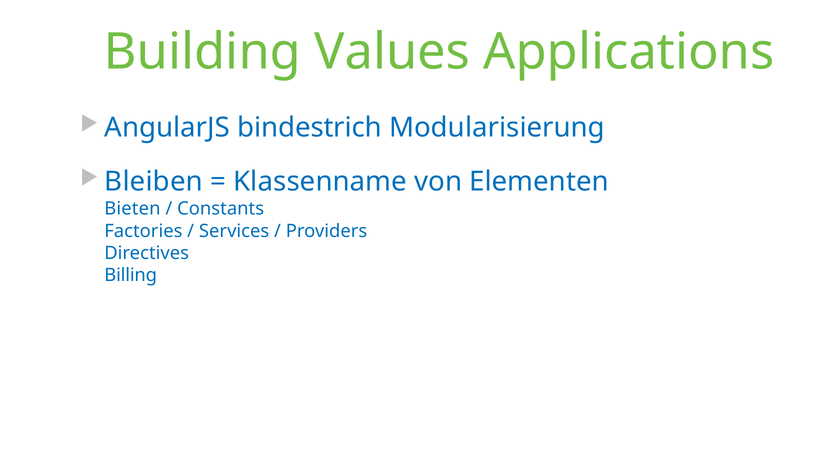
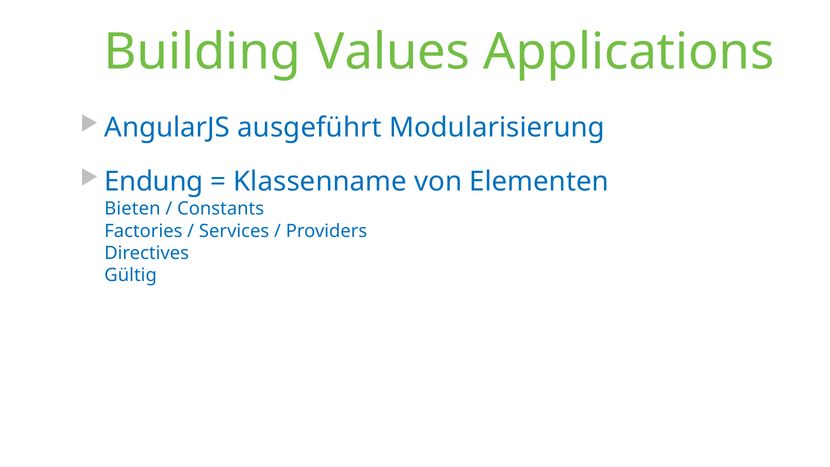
bindestrich: bindestrich -> ausgeführt (310, 128)
Bleiben: Bleiben -> Endung (154, 182)
Billing: Billing -> Gültig (131, 275)
